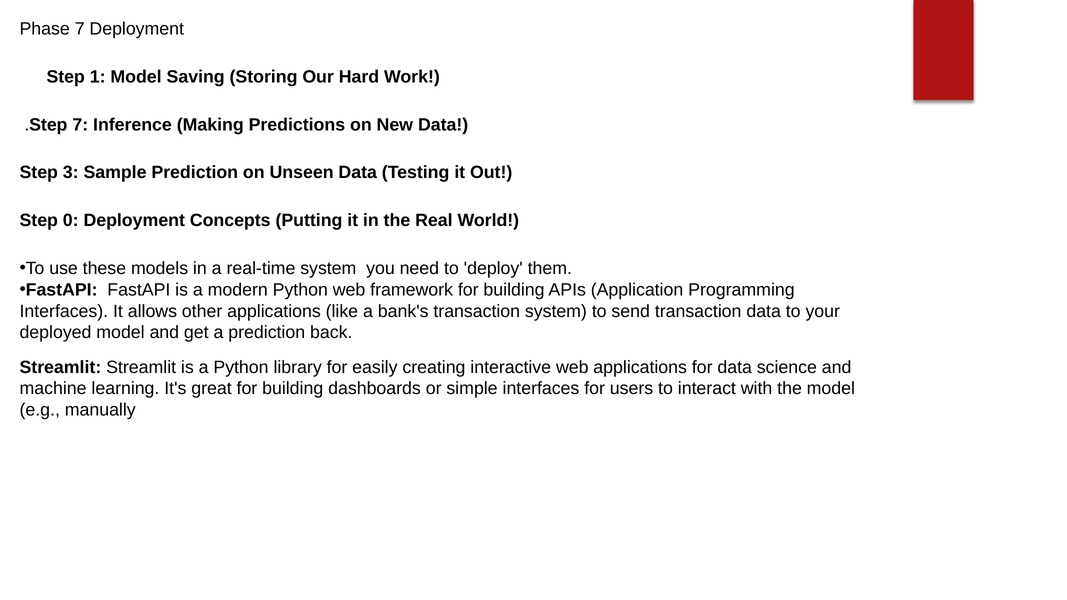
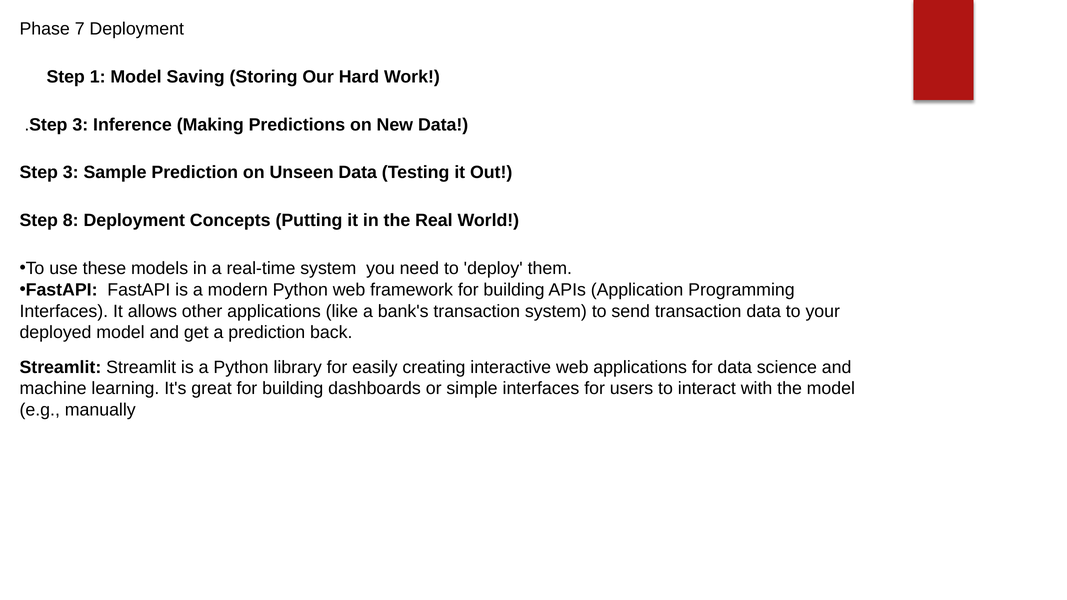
.Step 7: 7 -> 3 (80, 125)
0: 0 -> 8 (71, 221)
